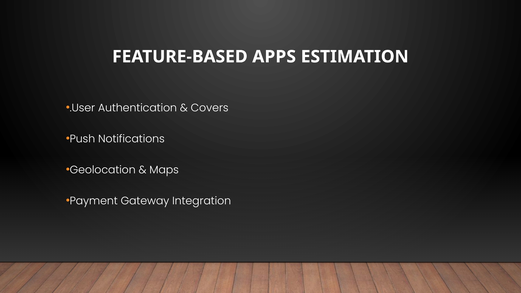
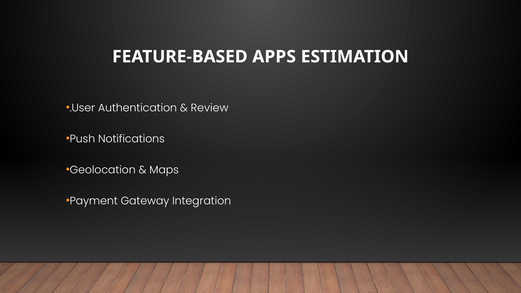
Covers: Covers -> Review (210, 108)
